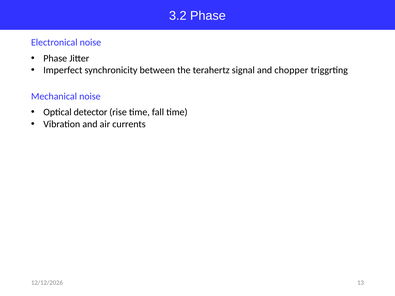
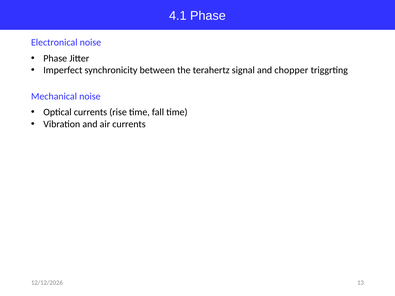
3.2: 3.2 -> 4.1 (178, 16)
Optical detector: detector -> currents (90, 112)
